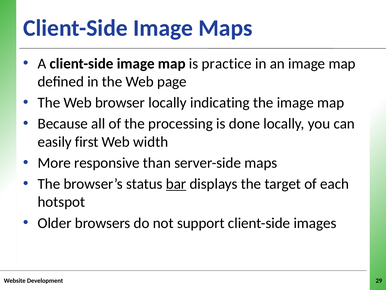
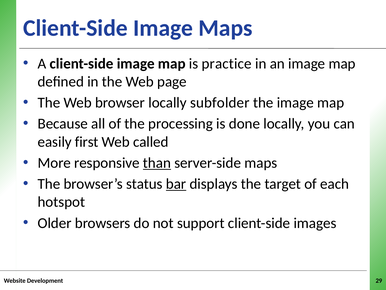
indicating: indicating -> subfolder (220, 103)
width: width -> called (151, 142)
than underline: none -> present (157, 163)
